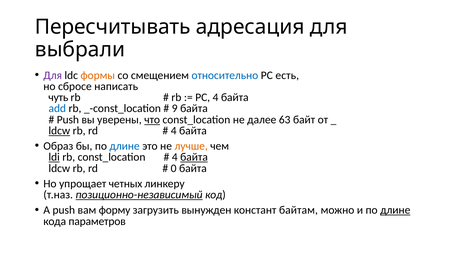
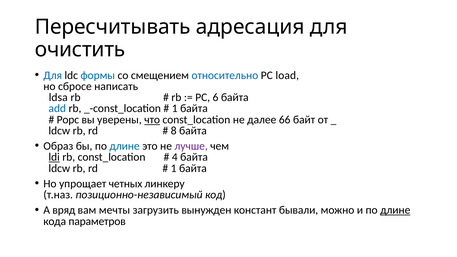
выбрали: выбрали -> очистить (80, 50)
Для colour: purple -> blue (53, 75)
формы colour: orange -> blue (98, 75)
есть: есть -> load (287, 75)
чуть: чуть -> ldsa (58, 97)
PC 4: 4 -> 6 (216, 97)
9: 9 -> 1 (175, 109)
Push: Push -> Popc (68, 120)
63: 63 -> 66 (285, 120)
ldcw underline: present -> none (59, 131)
4: 4 -> 8 (174, 131)
лучше colour: orange -> purple (191, 146)
байта underline: present -> none (194, 157)
0: 0 -> 1 (174, 168)
позиционно-независимый underline: present -> none (139, 195)
А push: push -> вряд (64, 210)
форму: форму -> мечты (114, 210)
байтам: байтам -> бывали (299, 210)
